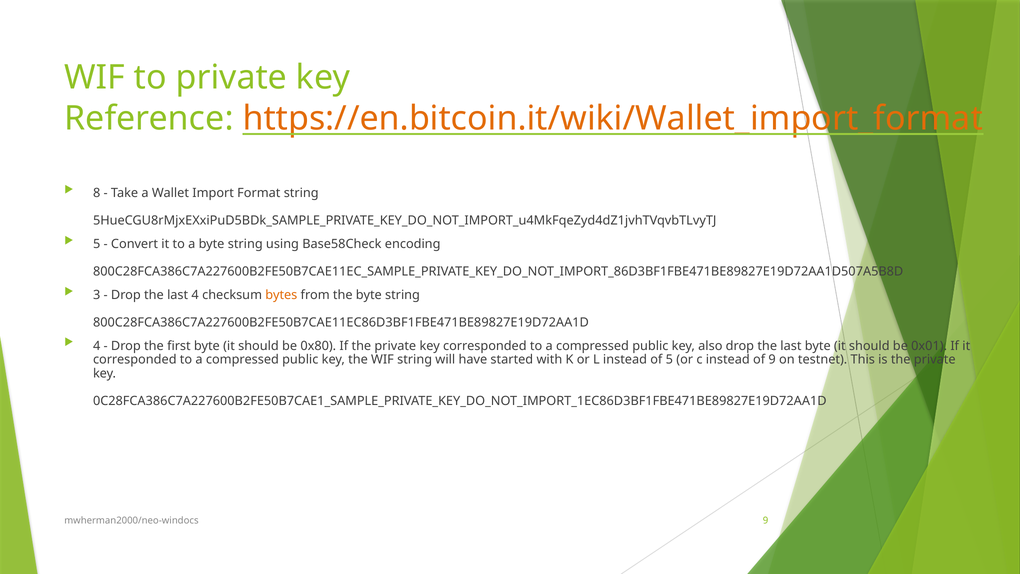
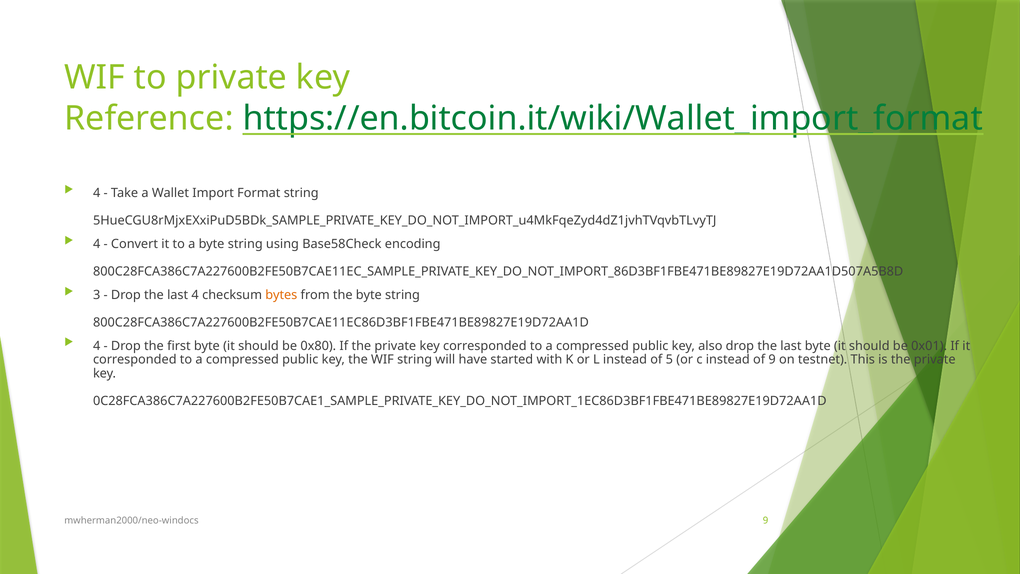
https://en.bitcoin.it/wiki/Wallet_import_format colour: orange -> green (613, 118)
8: 8 -> 4 (97, 193)
5: 5 -> 4 (97, 244)
